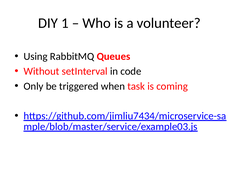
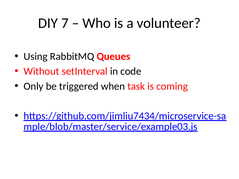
1: 1 -> 7 (65, 23)
